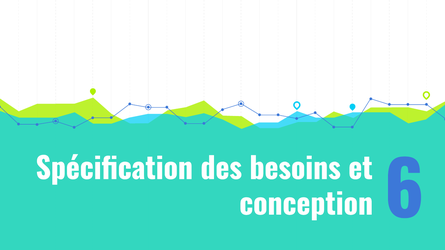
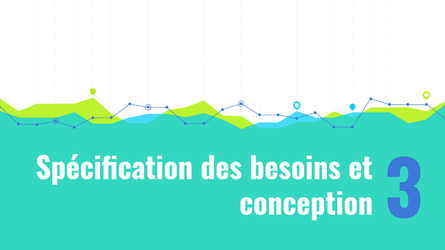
6: 6 -> 3 (404, 193)
